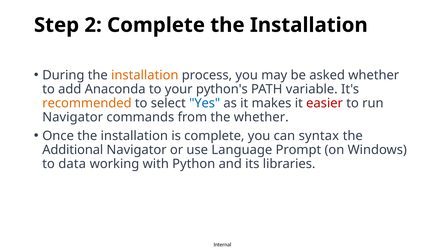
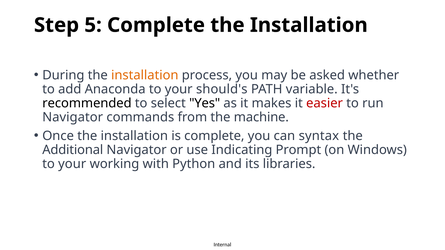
2: 2 -> 5 (93, 25)
python's: python's -> should's (222, 89)
recommended colour: orange -> black (87, 103)
Yes colour: blue -> black (205, 103)
the whether: whether -> machine (261, 117)
Language: Language -> Indicating (242, 150)
data: data -> your (72, 164)
